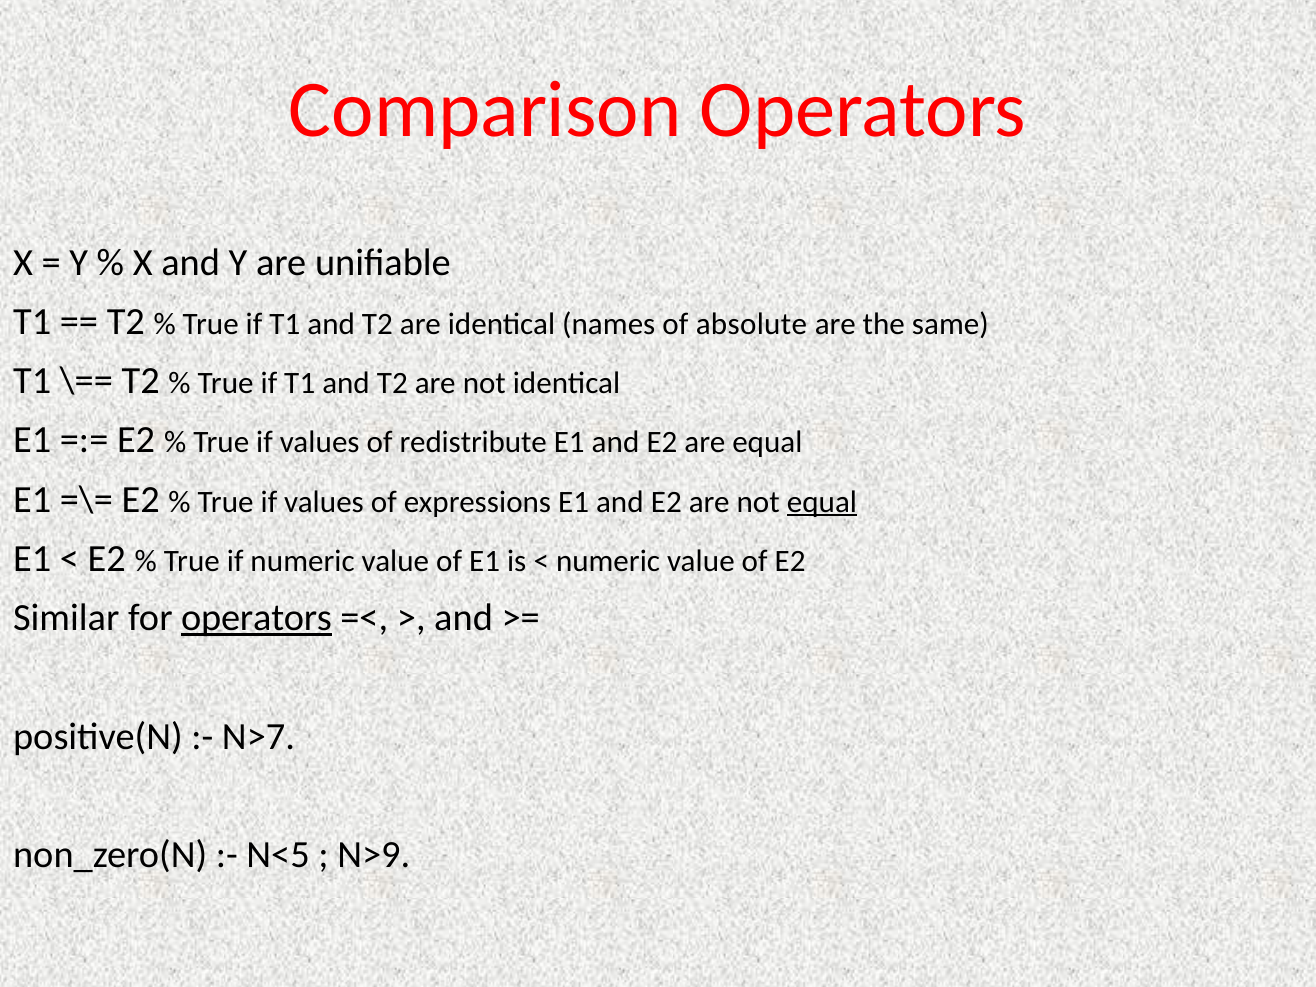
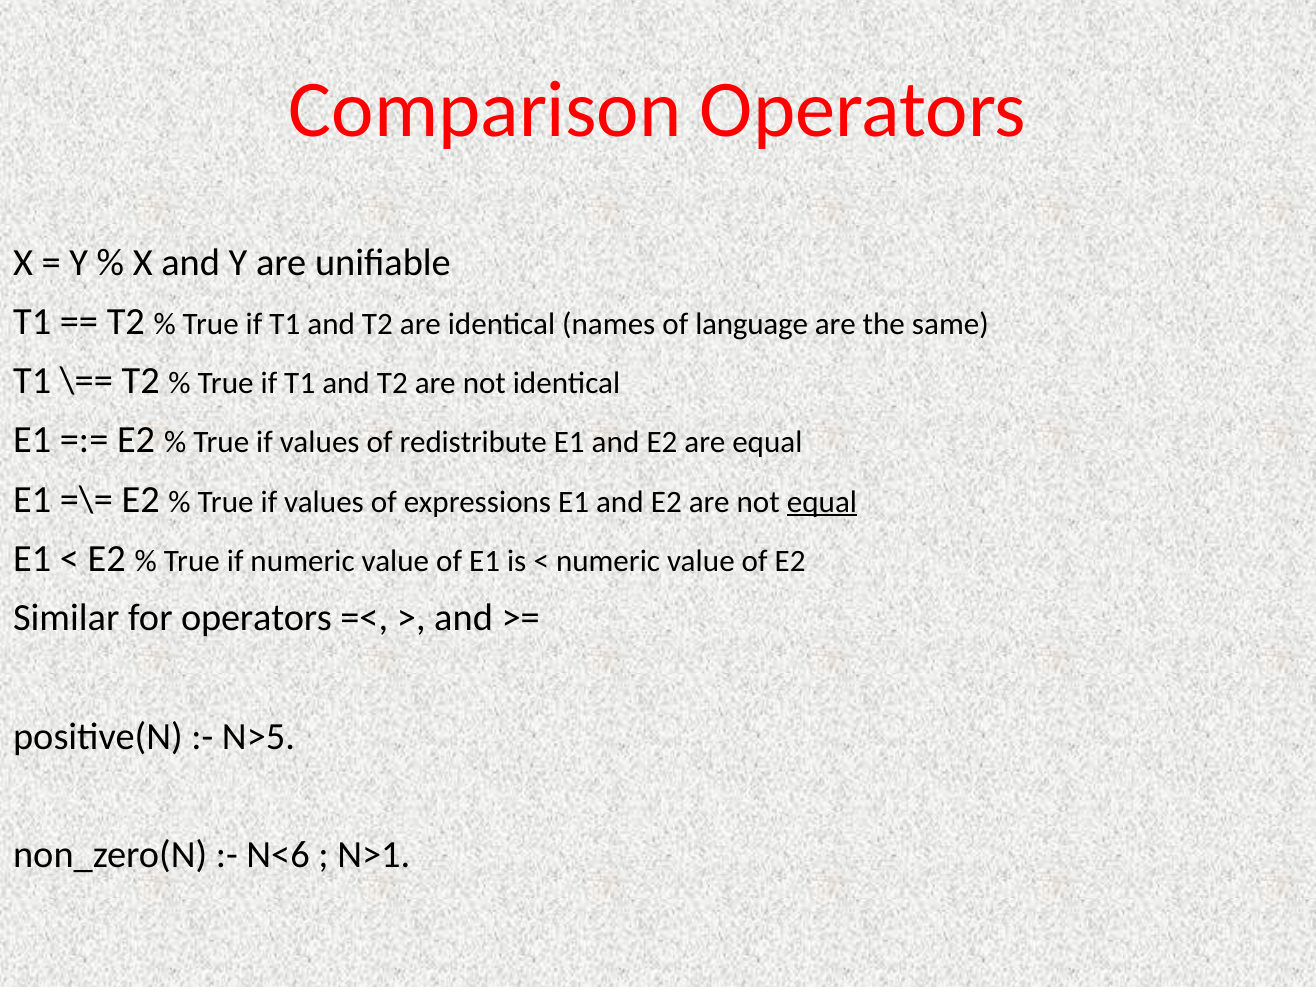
absolute: absolute -> language (752, 324)
operators underline: present -> none (257, 618)
N>7: N>7 -> N>5 (258, 736)
N<5: N<5 -> N<6 (278, 855)
N>9: N>9 -> N>1 (374, 855)
